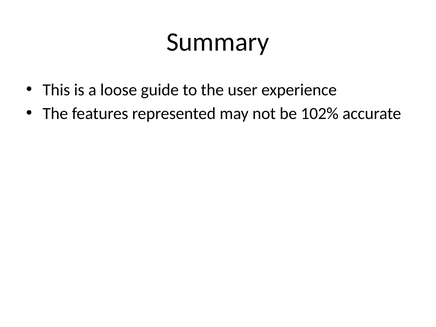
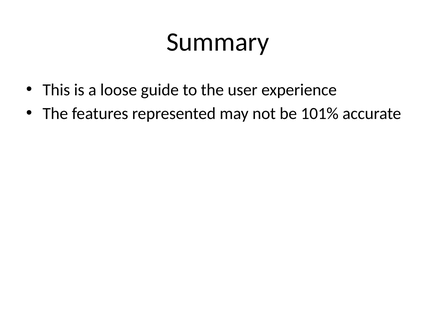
102%: 102% -> 101% (320, 114)
